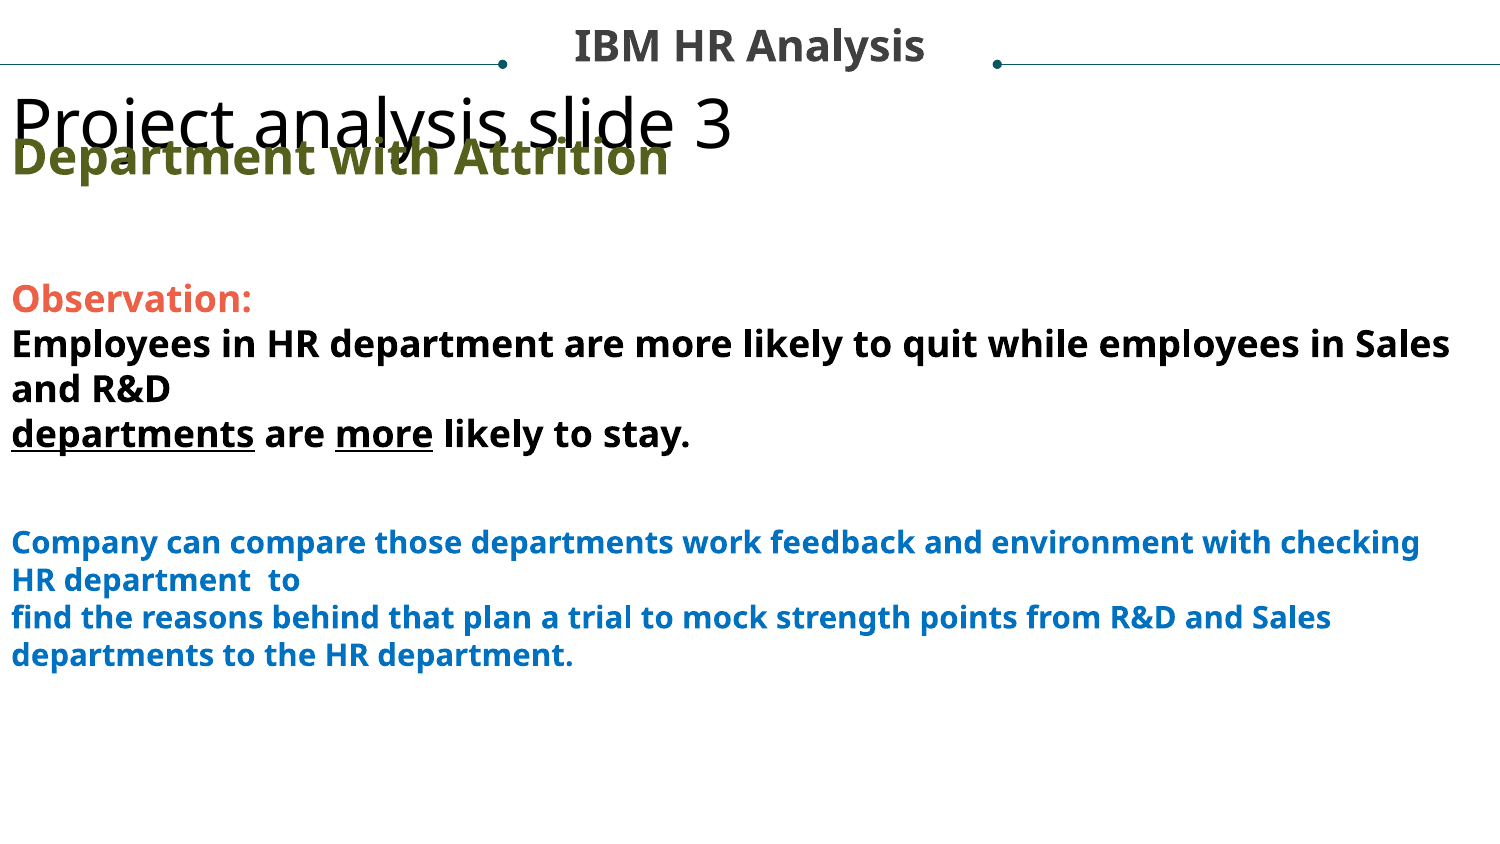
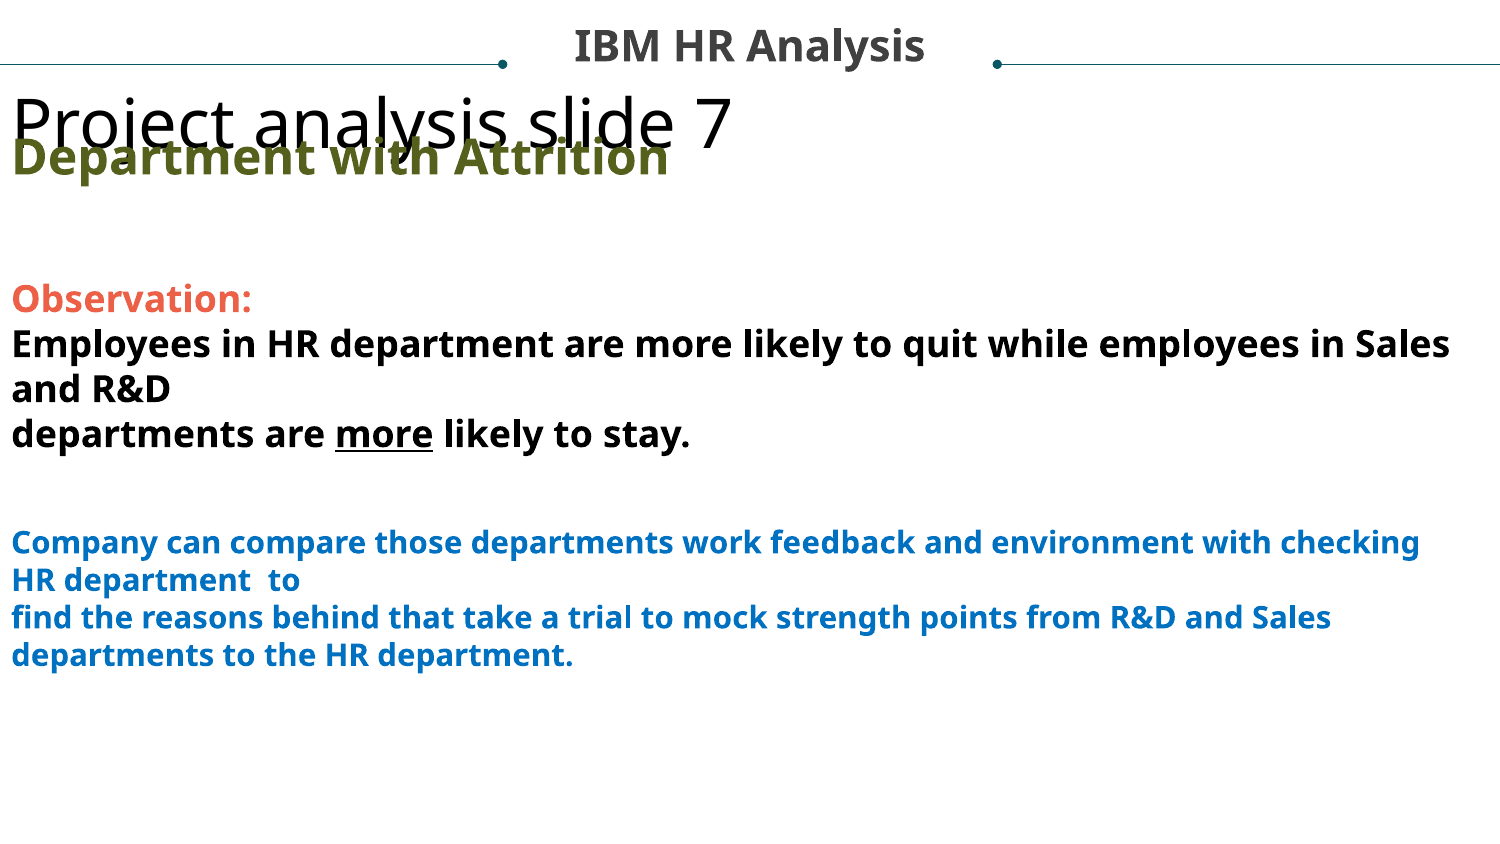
3: 3 -> 7 (714, 126)
departments underline: present -> none (133, 435)
plan: plan -> take (498, 618)
